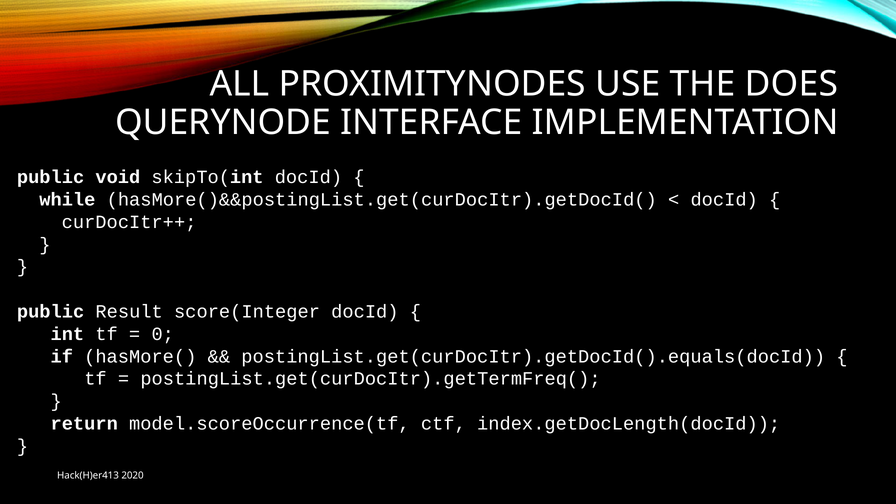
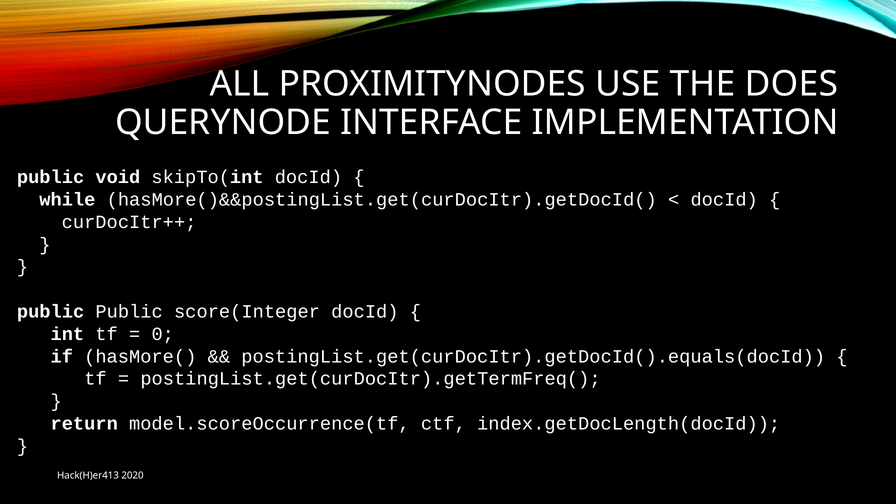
public Result: Result -> Public (129, 312)
